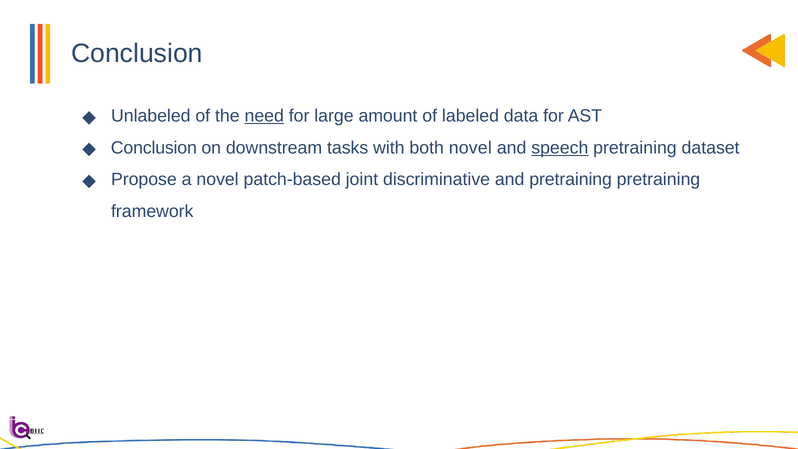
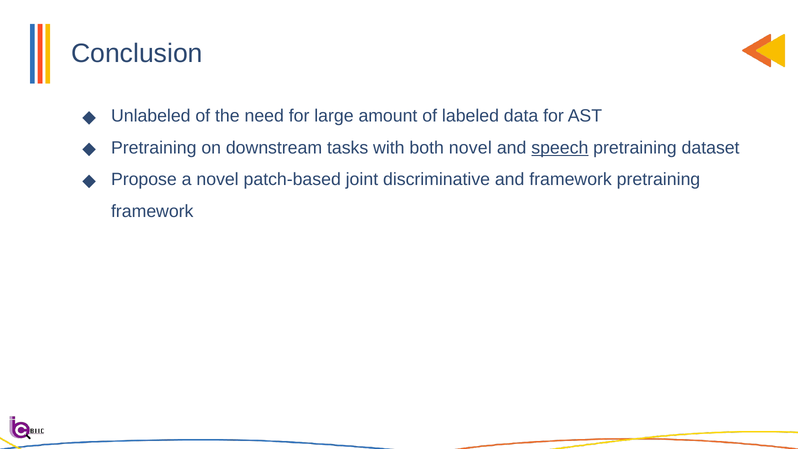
need underline: present -> none (264, 116)
Conclusion: Conclusion -> Pretraining (154, 148)
and pretraining: pretraining -> framework (571, 179)
